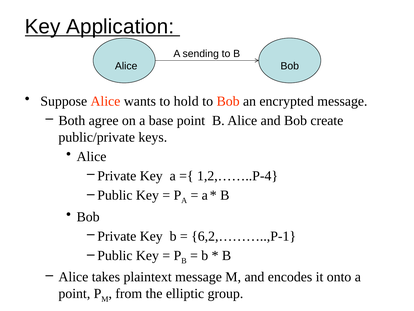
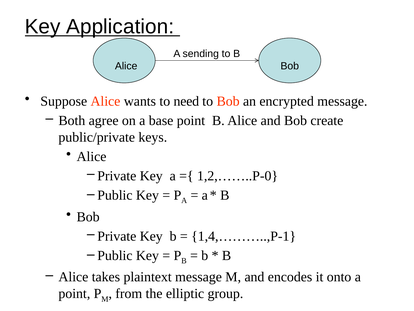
hold: hold -> need (186, 101)
1,2,……..P-4: 1,2,……..P-4 -> 1,2,……..P-0 (238, 176)
6,2,………..,P-1: 6,2,………..,P-1 -> 1,4,………..,P-1 (244, 236)
